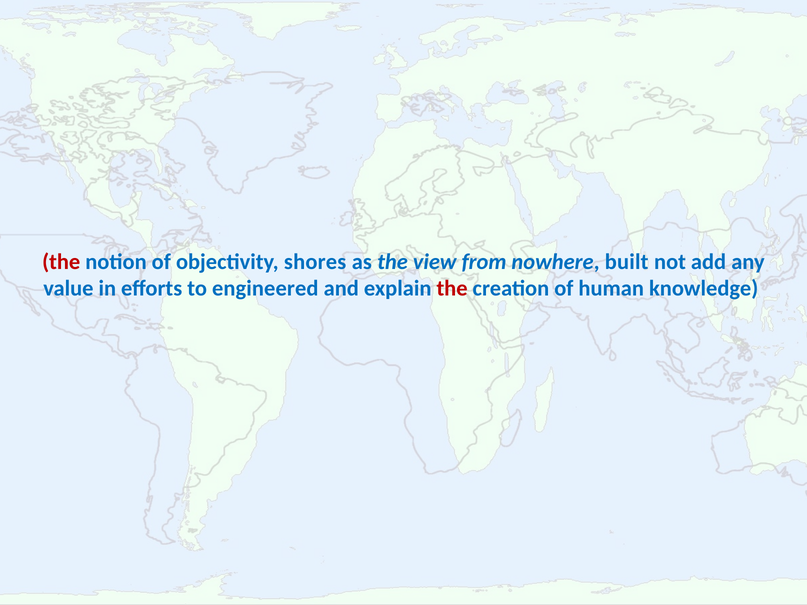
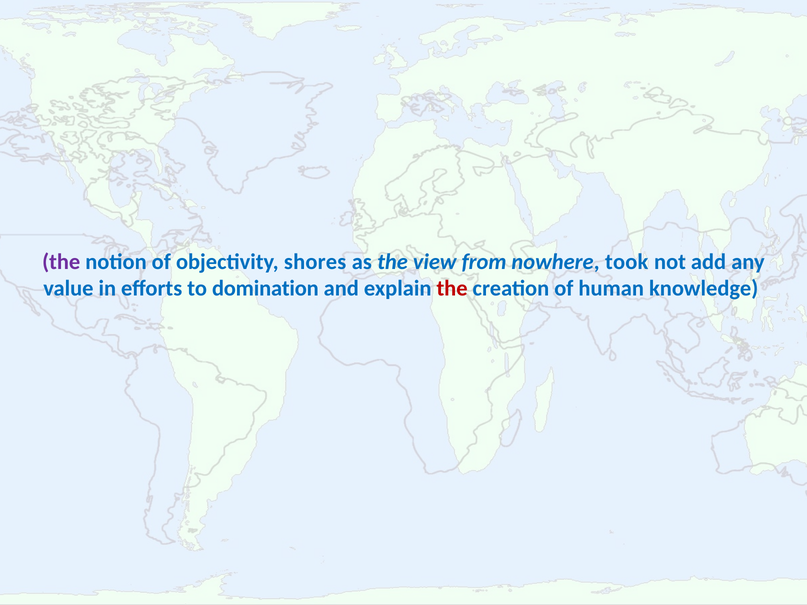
the colour: red -> purple (61, 262)
built: built -> took (627, 262)
engineered: engineered -> domination (265, 289)
